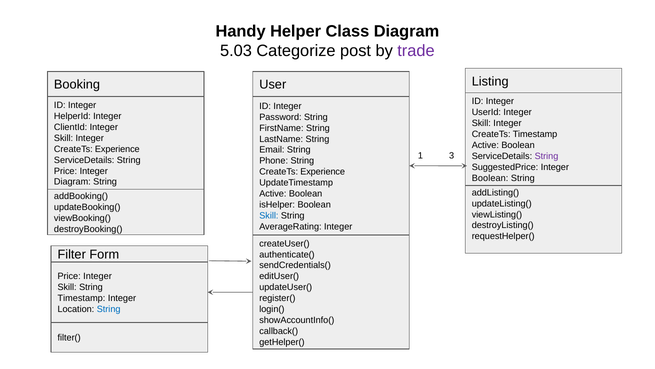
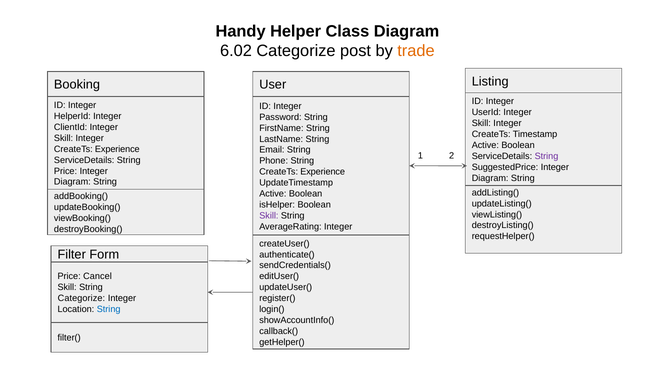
5.03: 5.03 -> 6.02 (236, 51)
trade colour: purple -> orange (416, 51)
3: 3 -> 2 (452, 155)
Boolean: Boolean -> Diagram (490, 178)
Skill colour: blue -> purple (269, 215)
Integer: Integer -> Cancel (98, 276)
Timestamp: Timestamp -> Categorize (81, 298)
